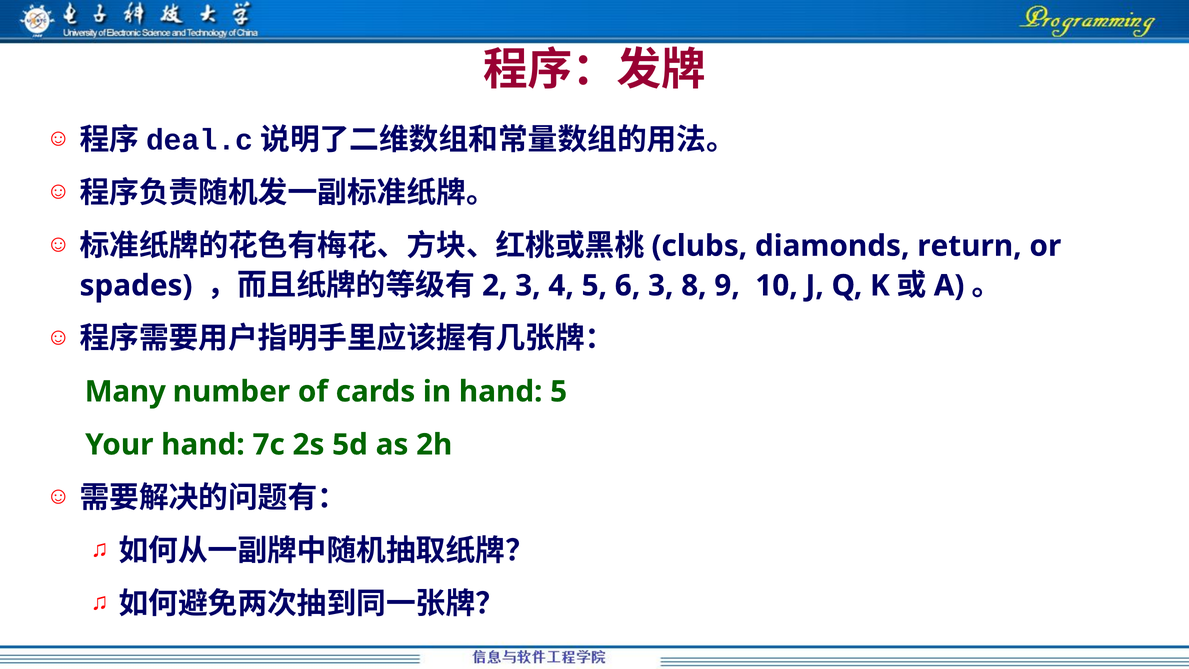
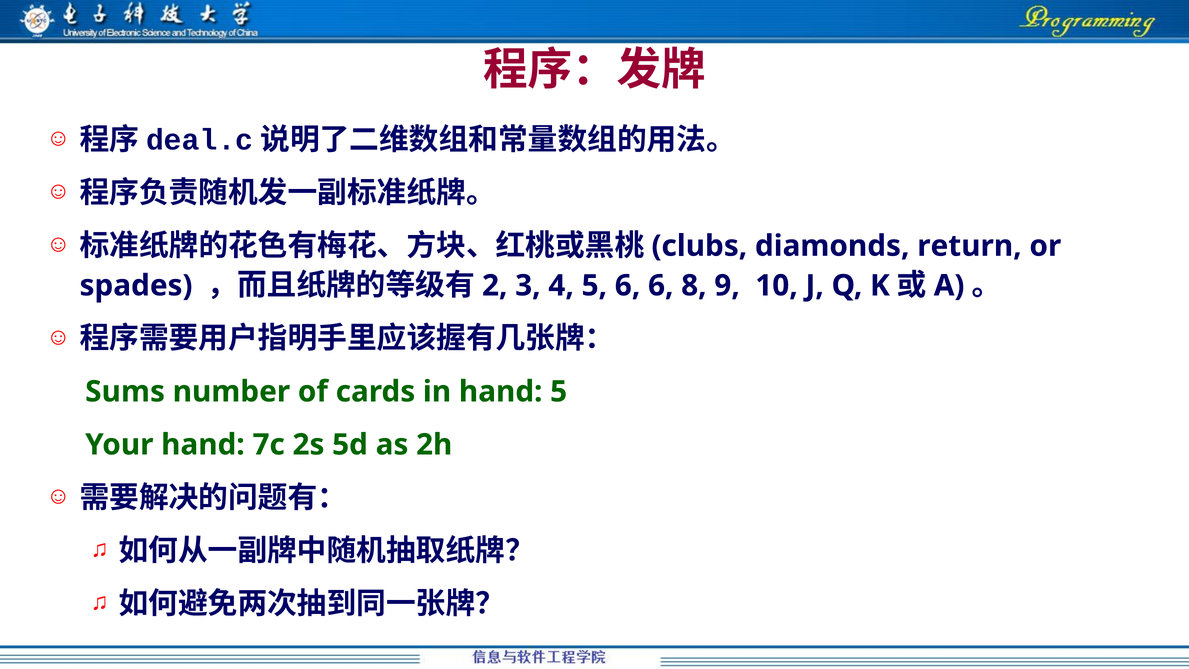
6 3: 3 -> 6 (661, 286)
Many: Many -> Sums (125, 392)
